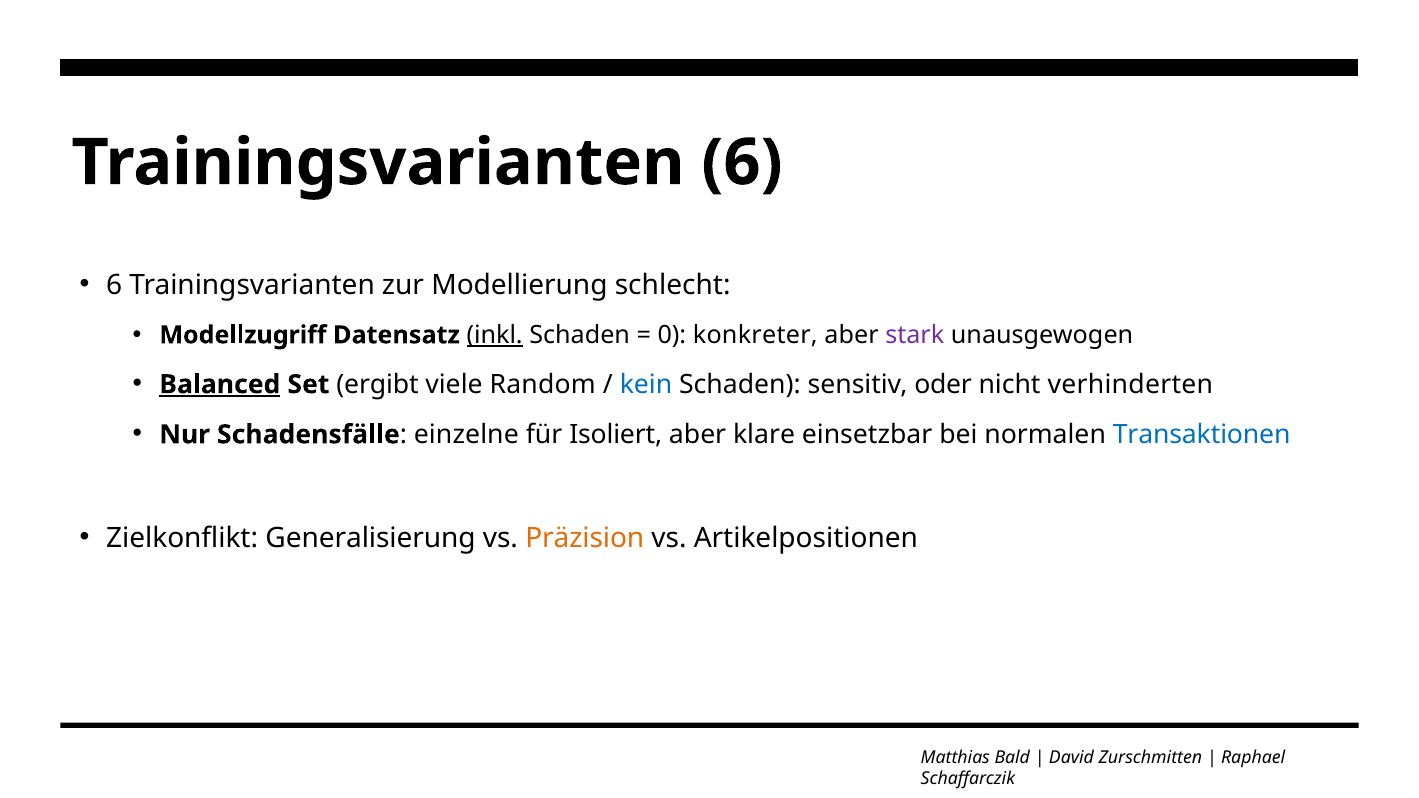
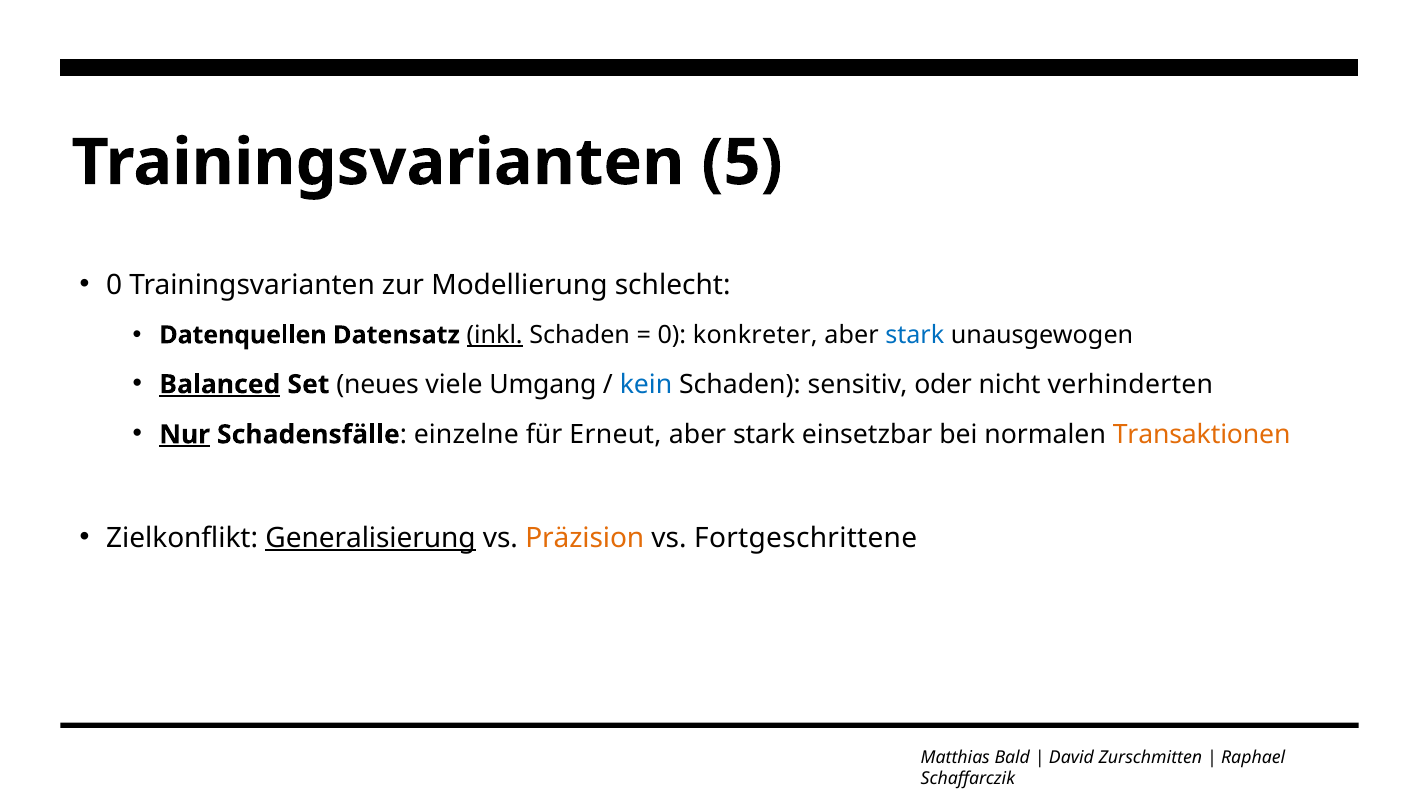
Trainingsvarianten 6: 6 -> 5 (742, 163)
6: 6 -> 0 (114, 285)
Modellzugriff: Modellzugriff -> Datenquellen (243, 335)
stark colour: purple -> blue (915, 335)
ergibt: ergibt -> neues (378, 385)
Random: Random -> Umgang (543, 385)
Nur underline: none -> present (185, 435)
Isoliert: Isoliert -> Erneut (615, 435)
klare: klare -> stark (764, 435)
Transaktionen colour: blue -> orange (1202, 435)
Generalisierung underline: none -> present (371, 538)
Artikelpositionen: Artikelpositionen -> Fortgeschrittene (806, 538)
